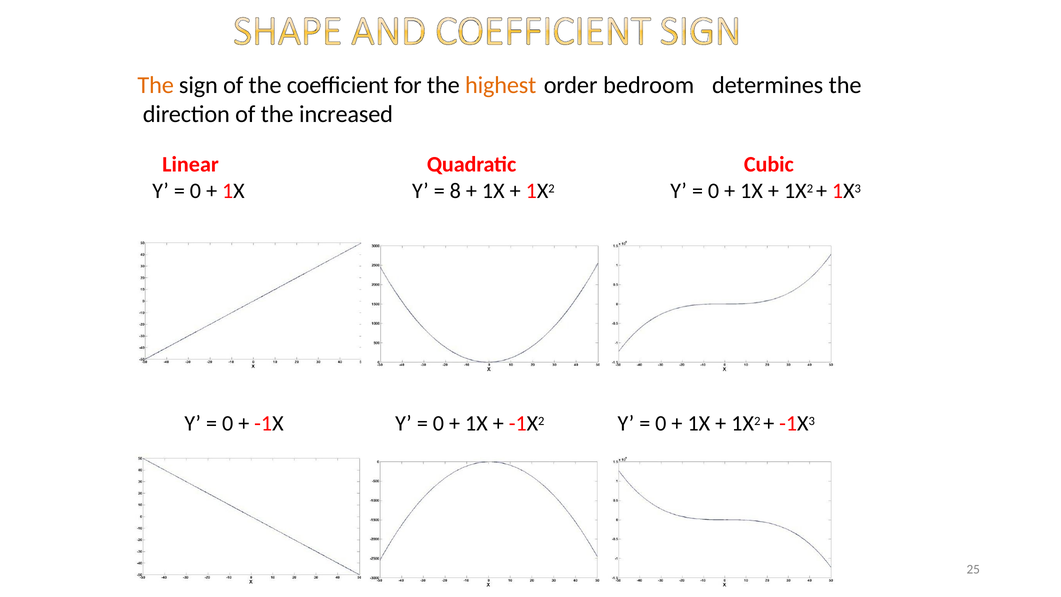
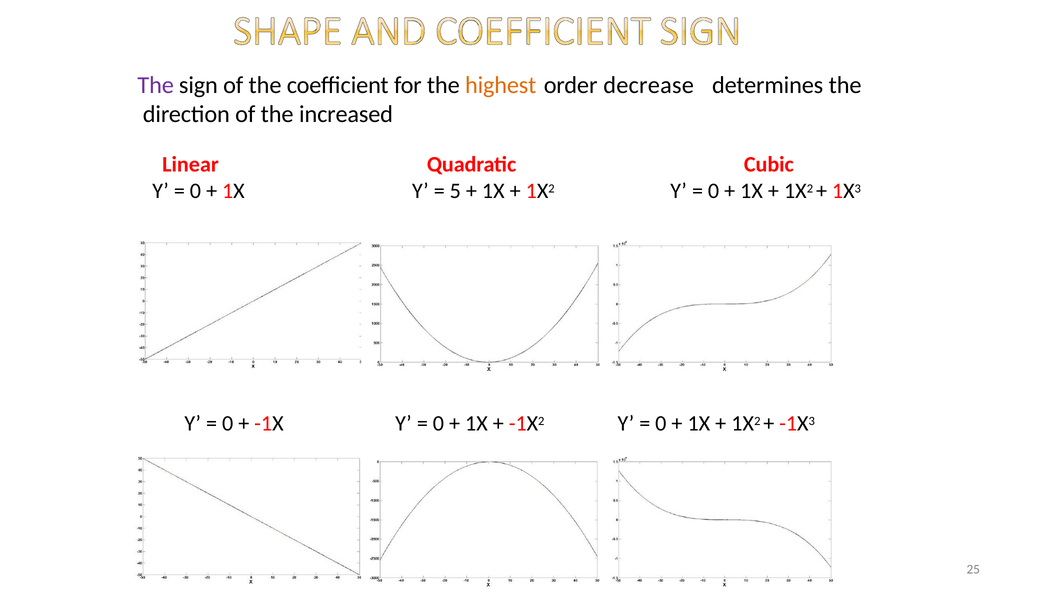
The colour: orange -> purple (156, 85)
bedroom: bedroom -> decrease (649, 85)
8: 8 -> 5 (455, 191)
